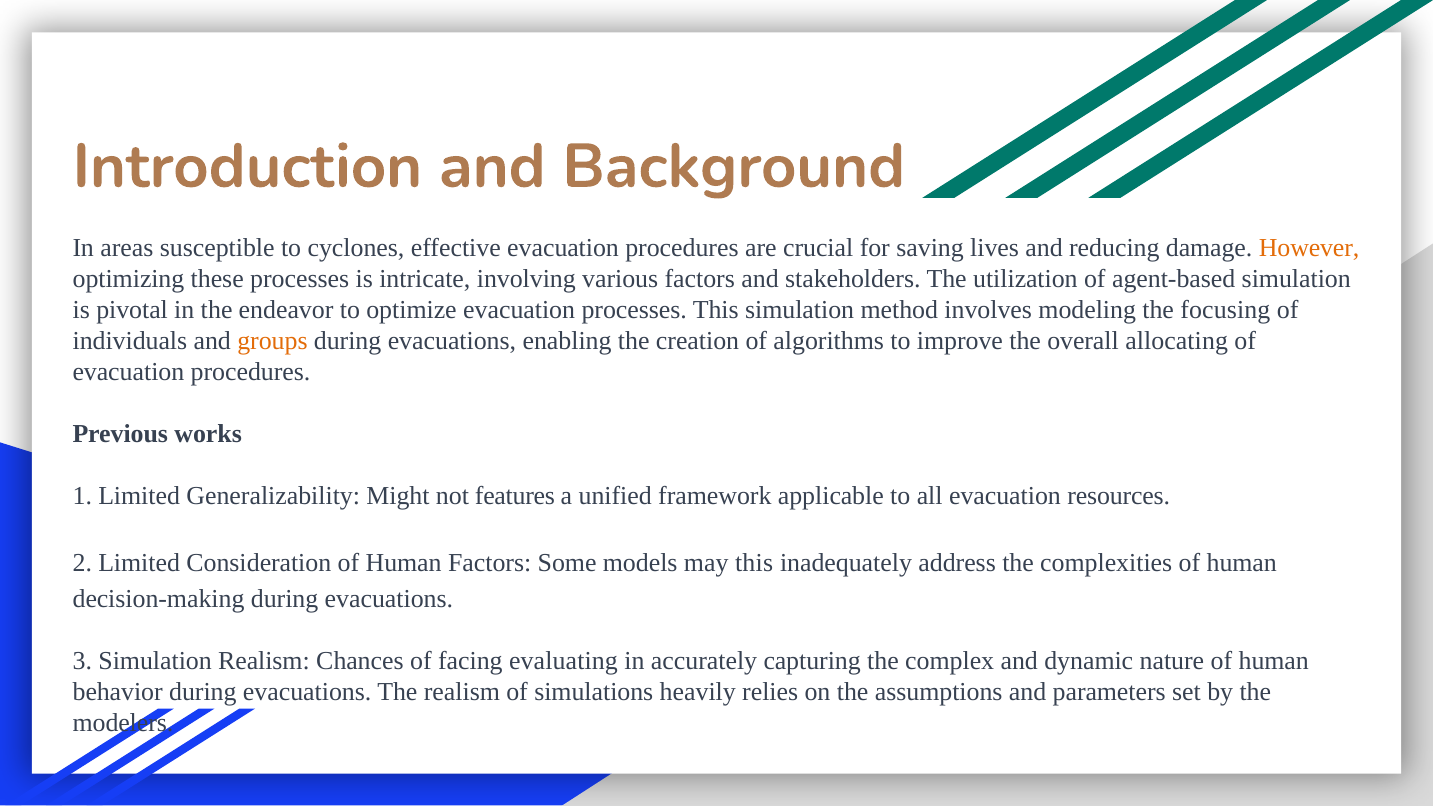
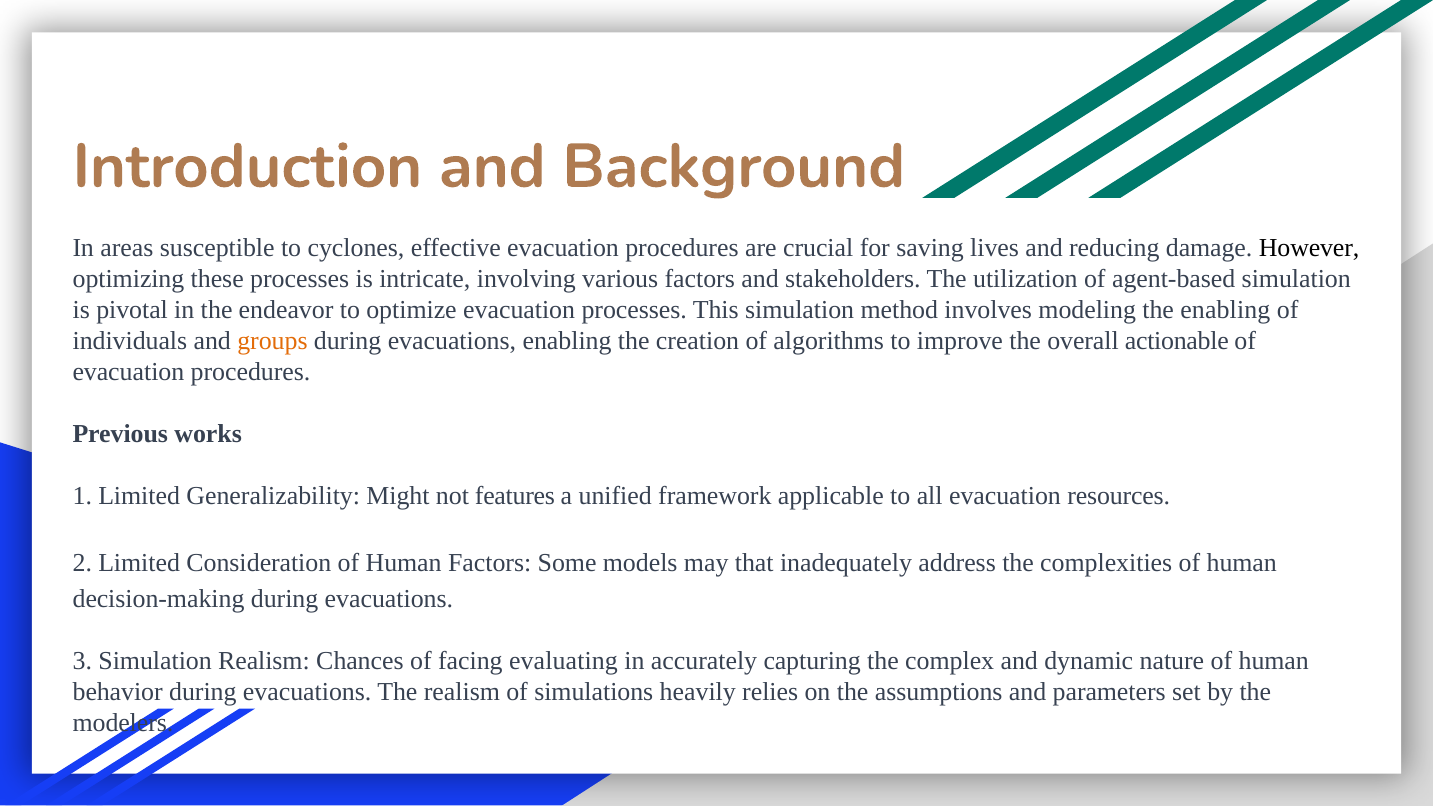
However colour: orange -> black (1309, 248)
the focusing: focusing -> enabling (1225, 310)
allocating: allocating -> actionable (1177, 341)
may this: this -> that (754, 563)
